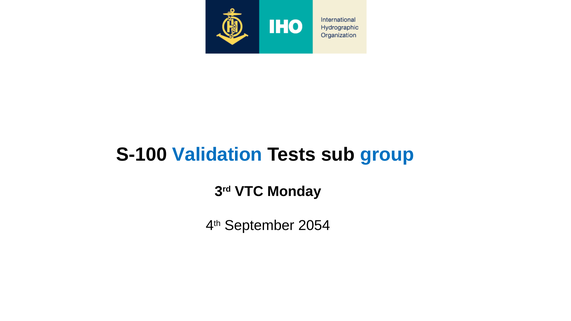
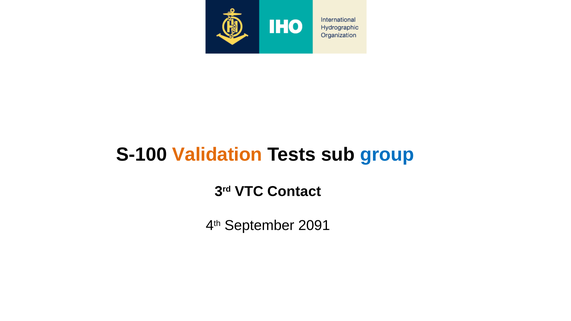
Validation colour: blue -> orange (217, 155)
Monday: Monday -> Contact (294, 191)
2054: 2054 -> 2091 (314, 226)
